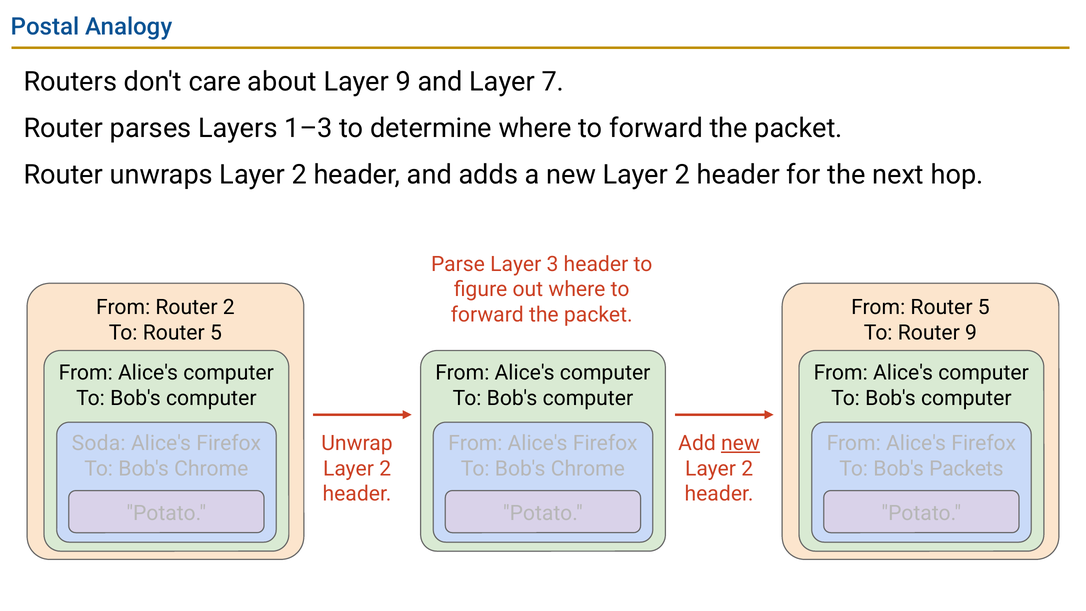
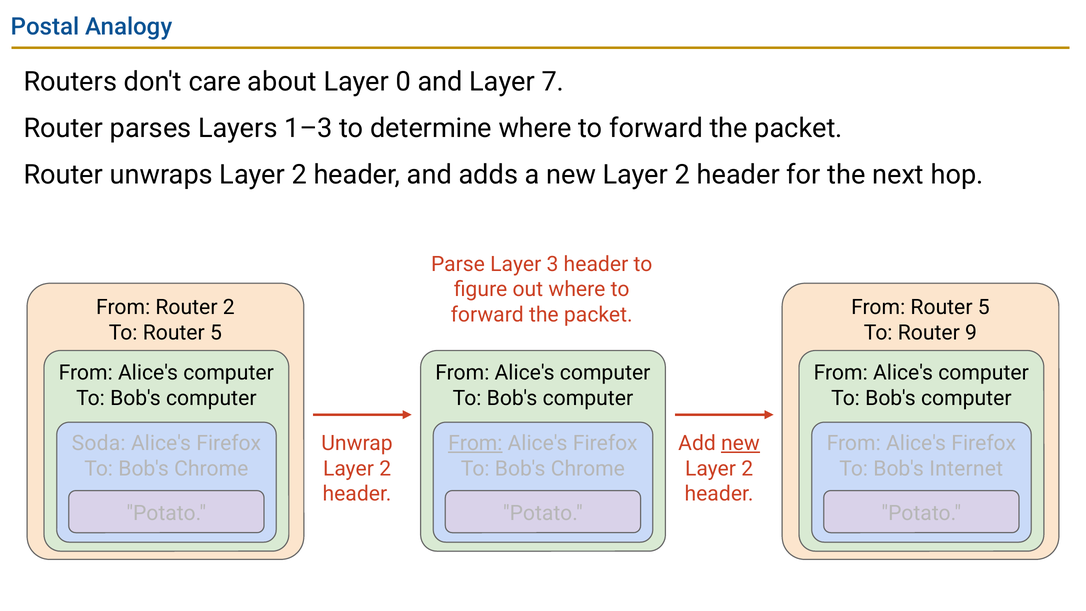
Layer 9: 9 -> 0 (403, 82)
From underline: none -> present (475, 443)
Packets: Packets -> Internet (966, 469)
